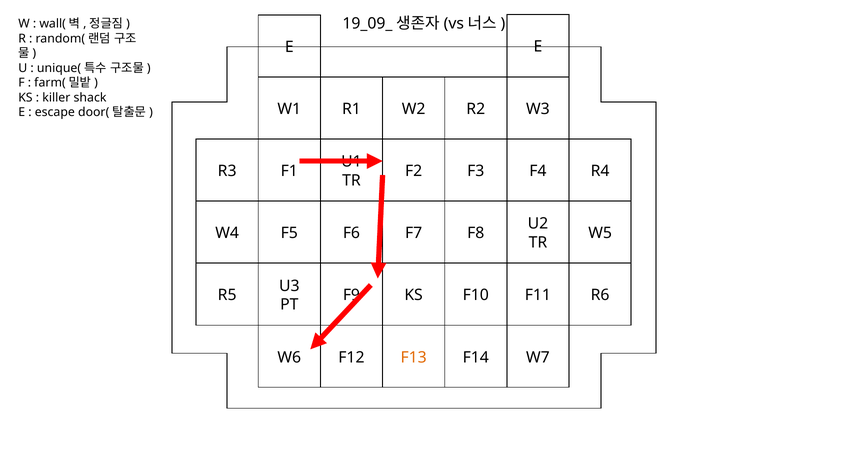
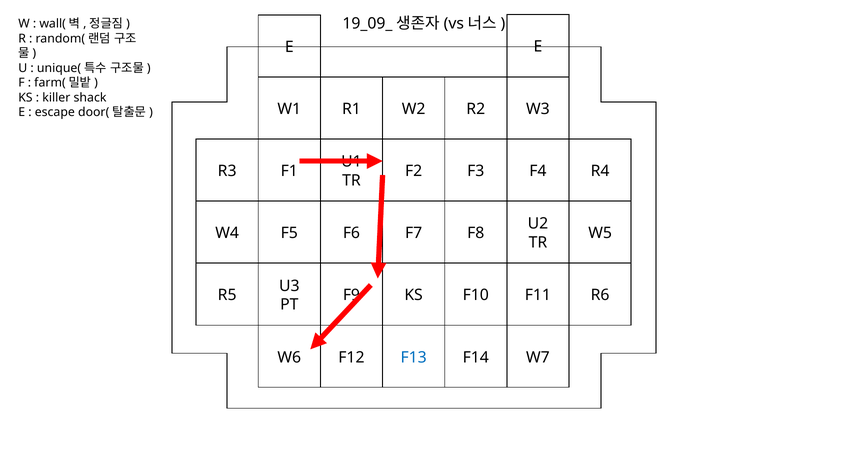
F13 colour: orange -> blue (414, 358)
